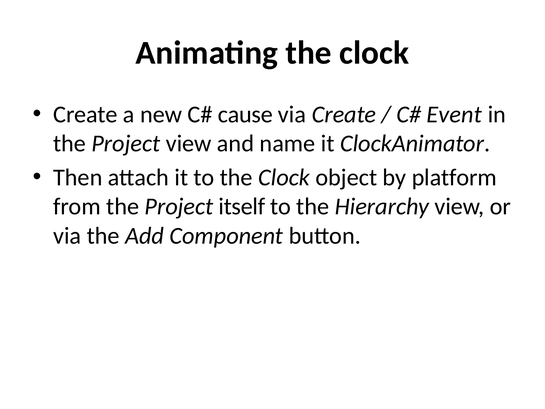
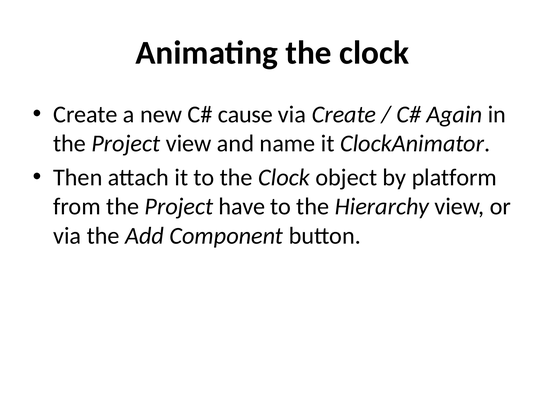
Event: Event -> Again (454, 114)
itself: itself -> have (242, 206)
